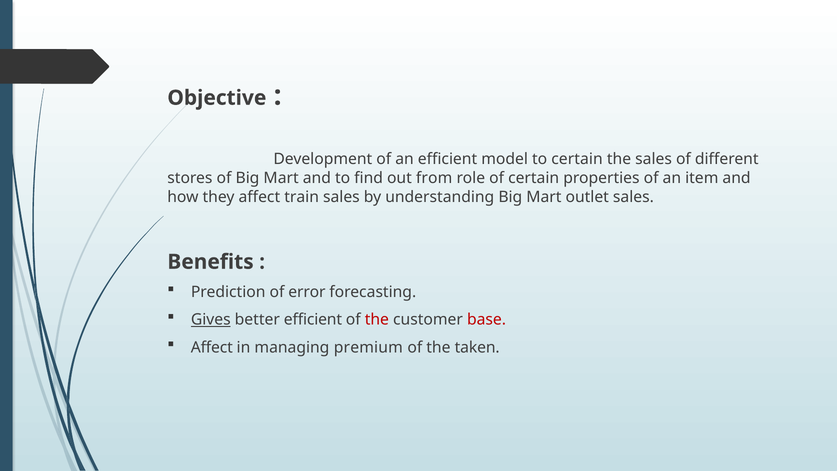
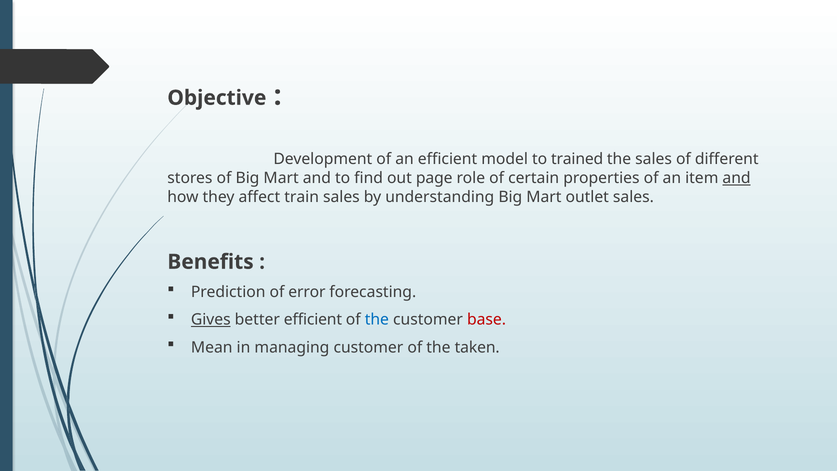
to certain: certain -> trained (577, 159)
from: from -> page (434, 178)
and underline: none -> present (737, 178)
the colour: red -> blue (377, 320)
Affect: Affect -> Mean (212, 347)
managing premium: premium -> customer (368, 347)
